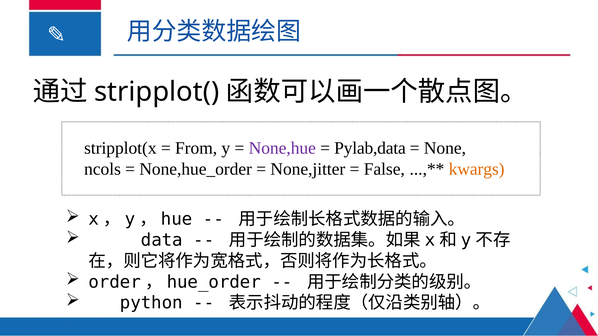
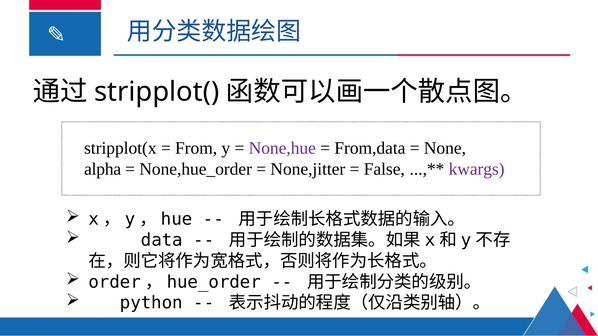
Pylab,data: Pylab,data -> From,data (370, 148)
ncols: ncols -> alpha (103, 169)
kwargs colour: orange -> purple (477, 169)
